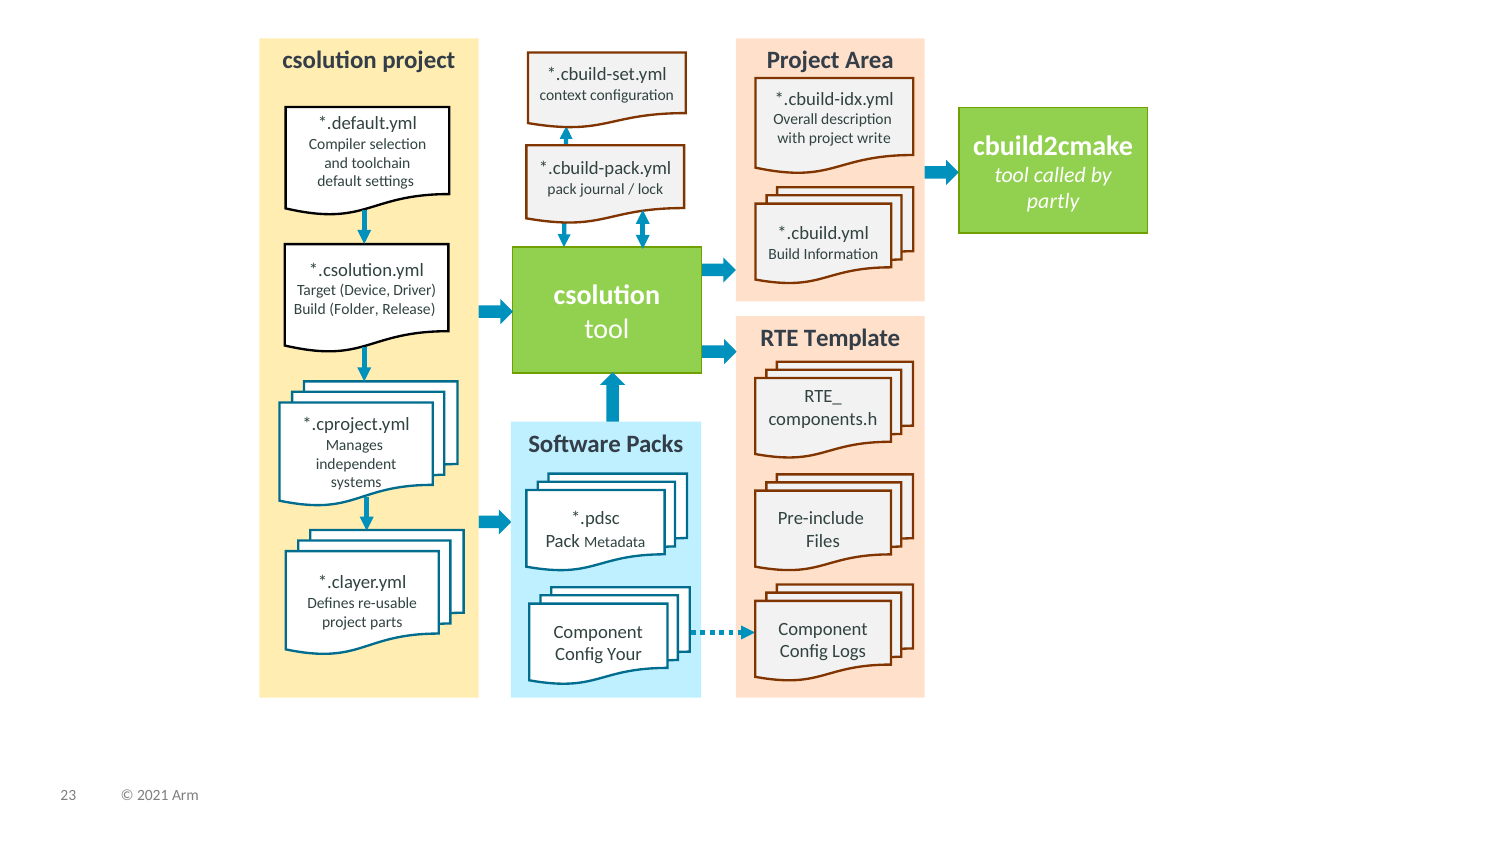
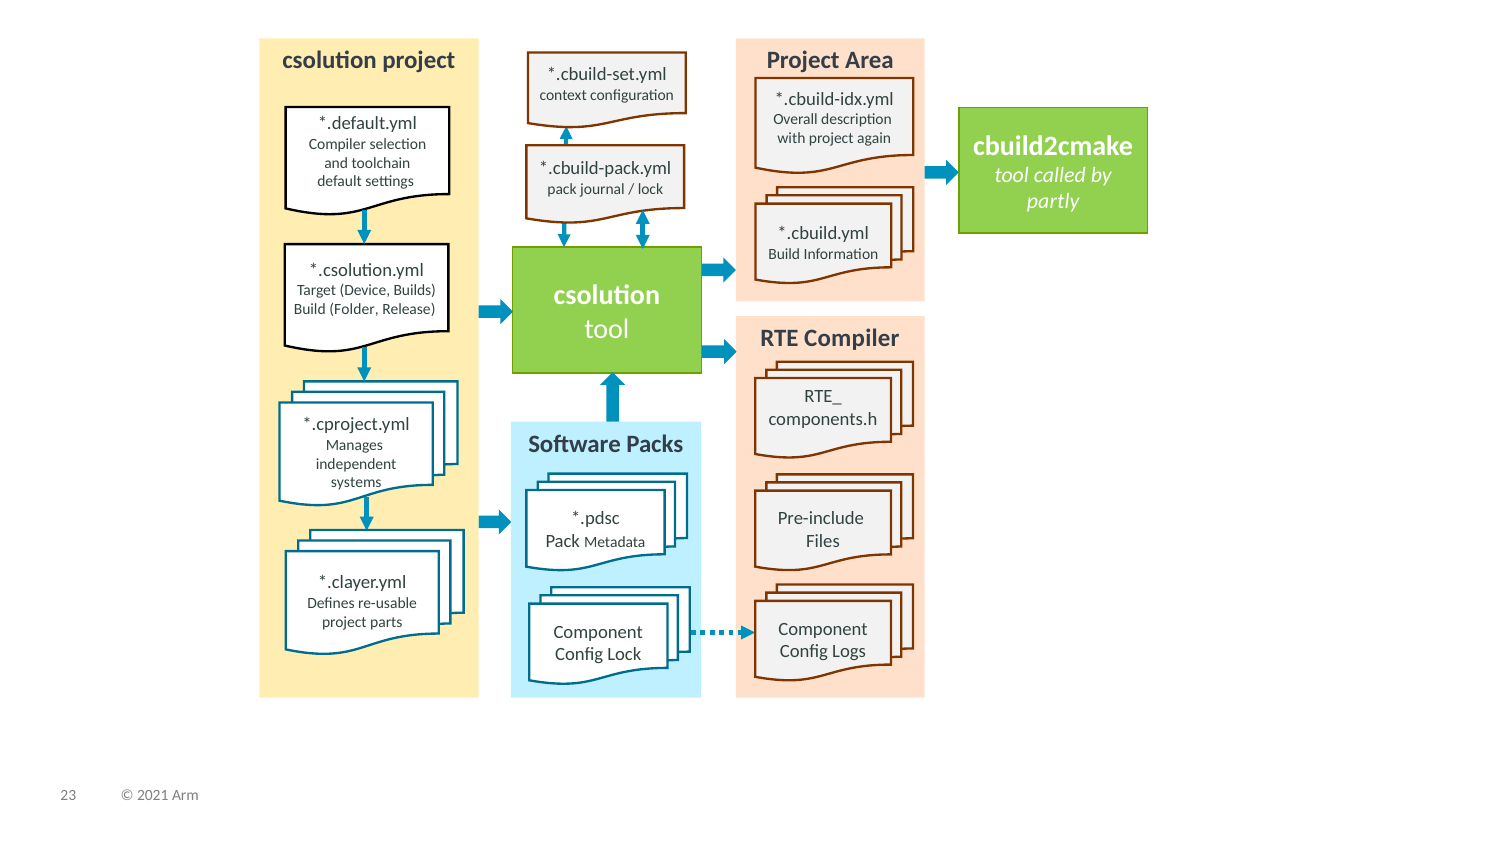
write: write -> again (874, 138)
Driver: Driver -> Builds (415, 290)
RTE Template: Template -> Compiler (852, 338)
Config Your: Your -> Lock (624, 654)
